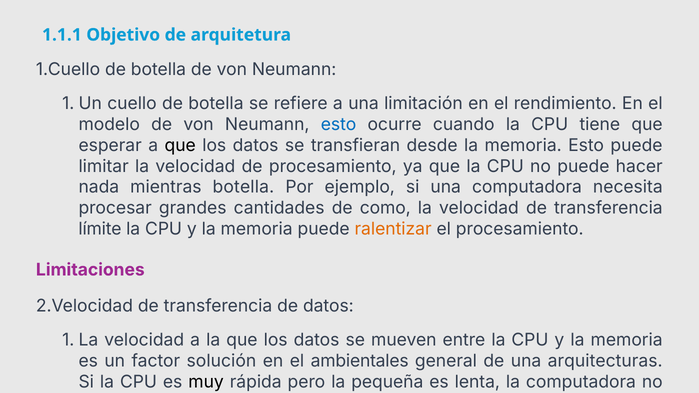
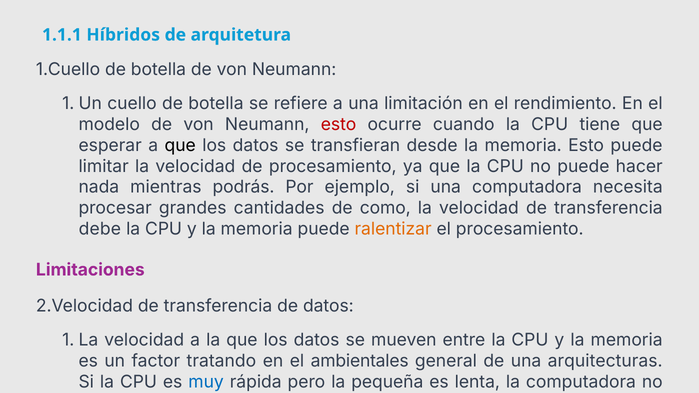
Objetivo: Objetivo -> Híbridos (123, 35)
esto colour: blue -> red (339, 124)
mientras botella: botella -> podrás (244, 187)
límite: límite -> debe (100, 229)
solución: solución -> tratando (221, 361)
muy colour: black -> blue (206, 382)
